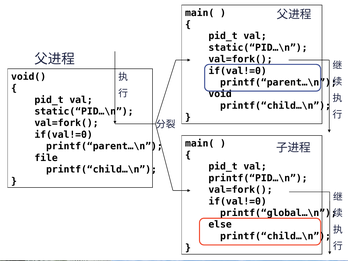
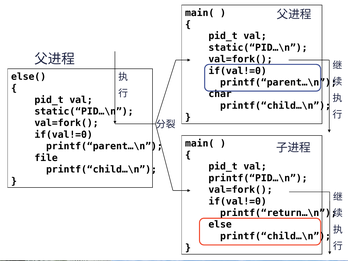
void(: void( -> else( (29, 77)
void: void -> char (220, 94)
printf(“global…\n: printf(“global…\n -> printf(“return…\n (278, 213)
